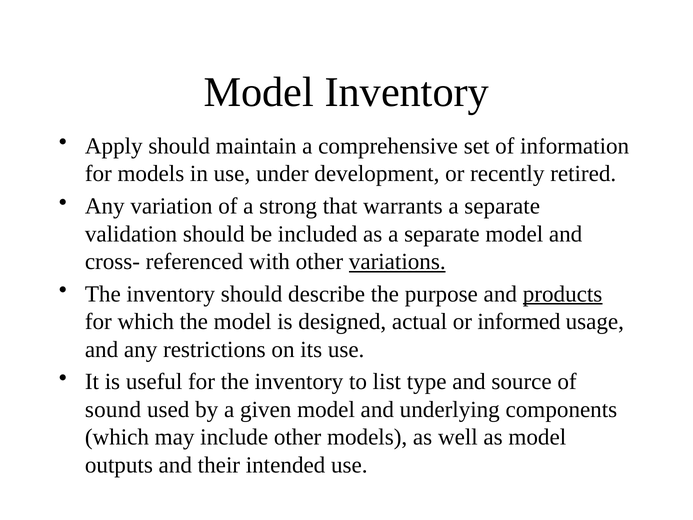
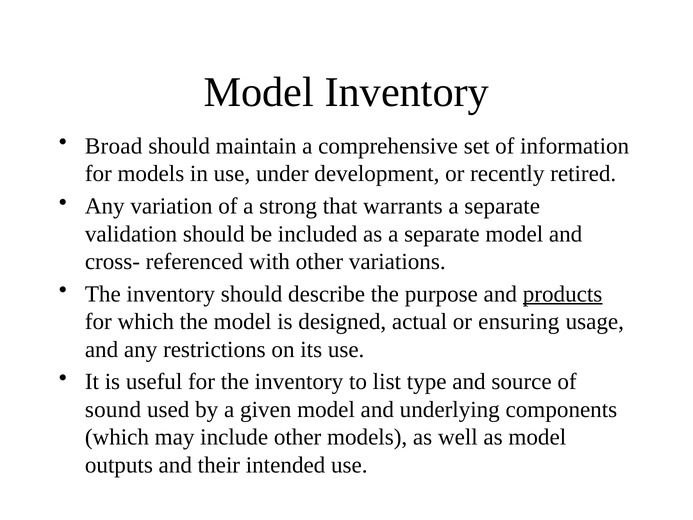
Apply: Apply -> Broad (114, 146)
variations underline: present -> none (397, 261)
informed: informed -> ensuring (519, 322)
